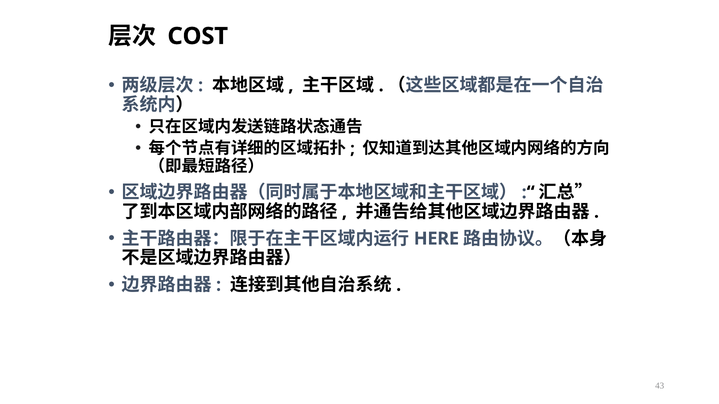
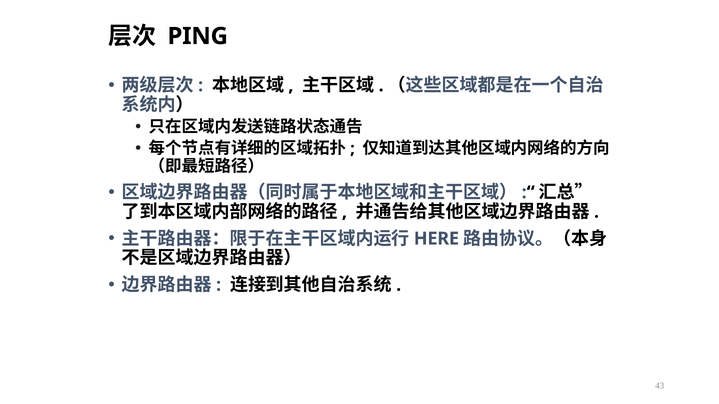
COST: COST -> PING (198, 36)
